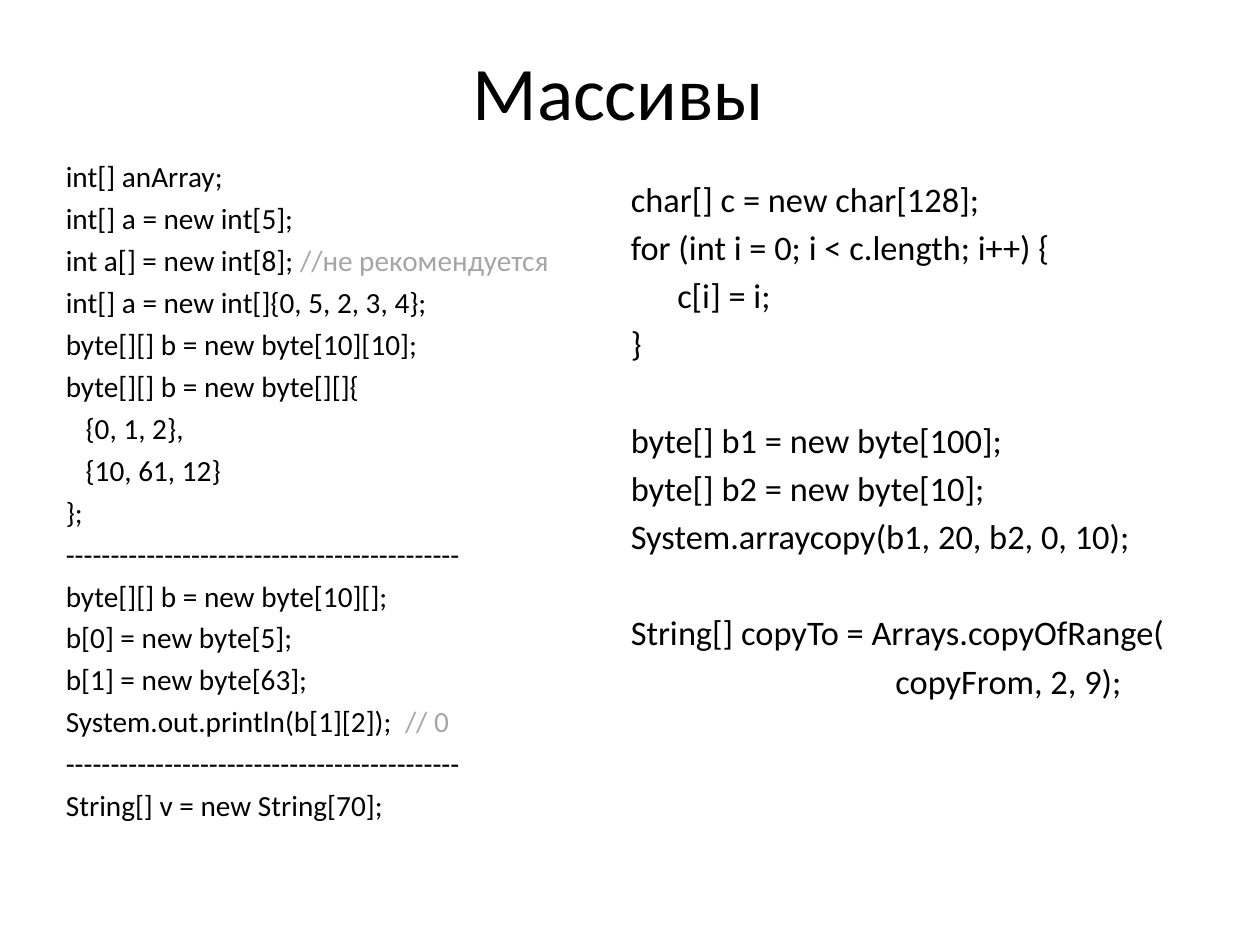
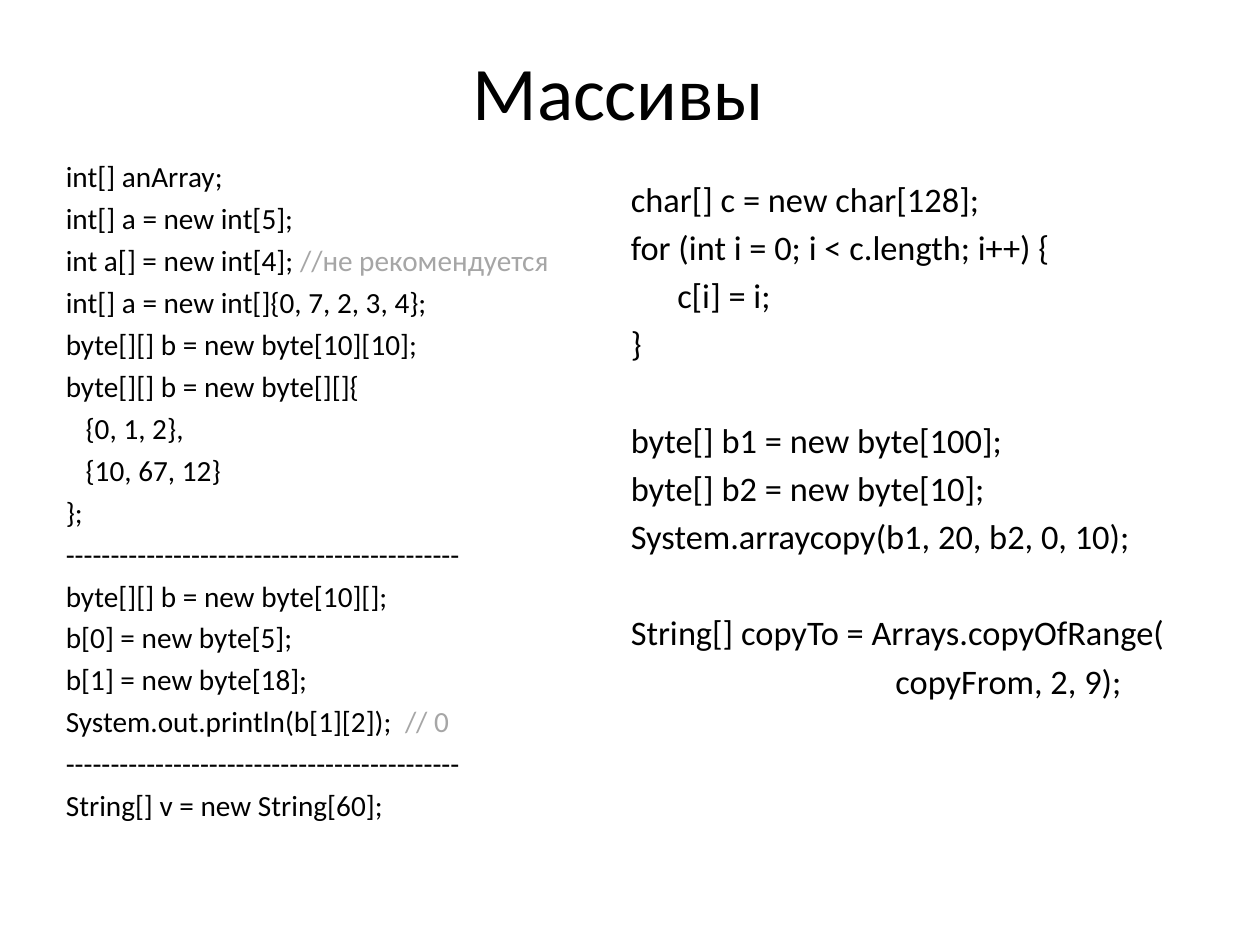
int[8: int[8 -> int[4 (257, 262)
5: 5 -> 7 (319, 304)
61: 61 -> 67 (157, 471)
byte[63: byte[63 -> byte[18 (253, 681)
String[70: String[70 -> String[60 (320, 807)
